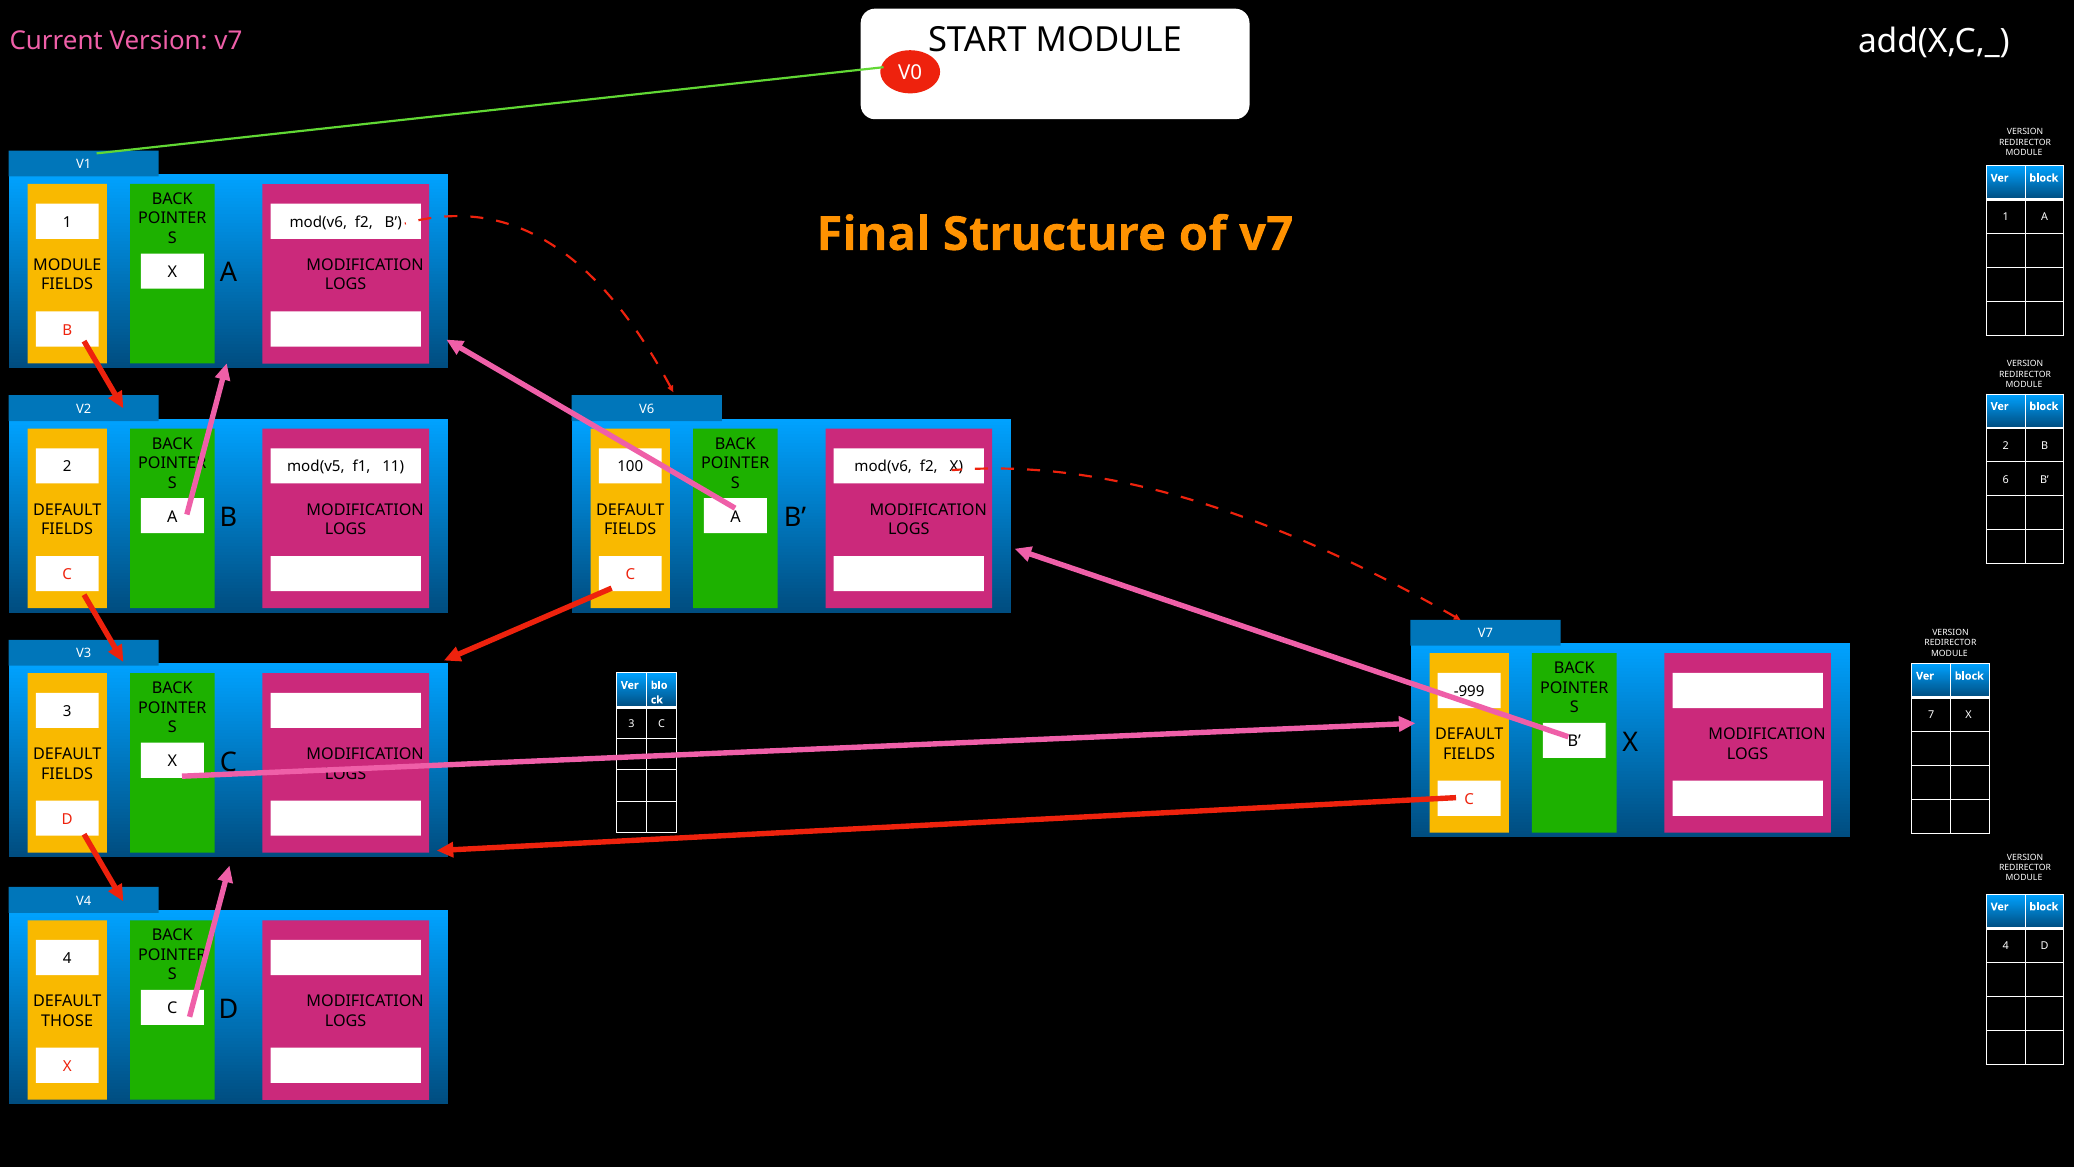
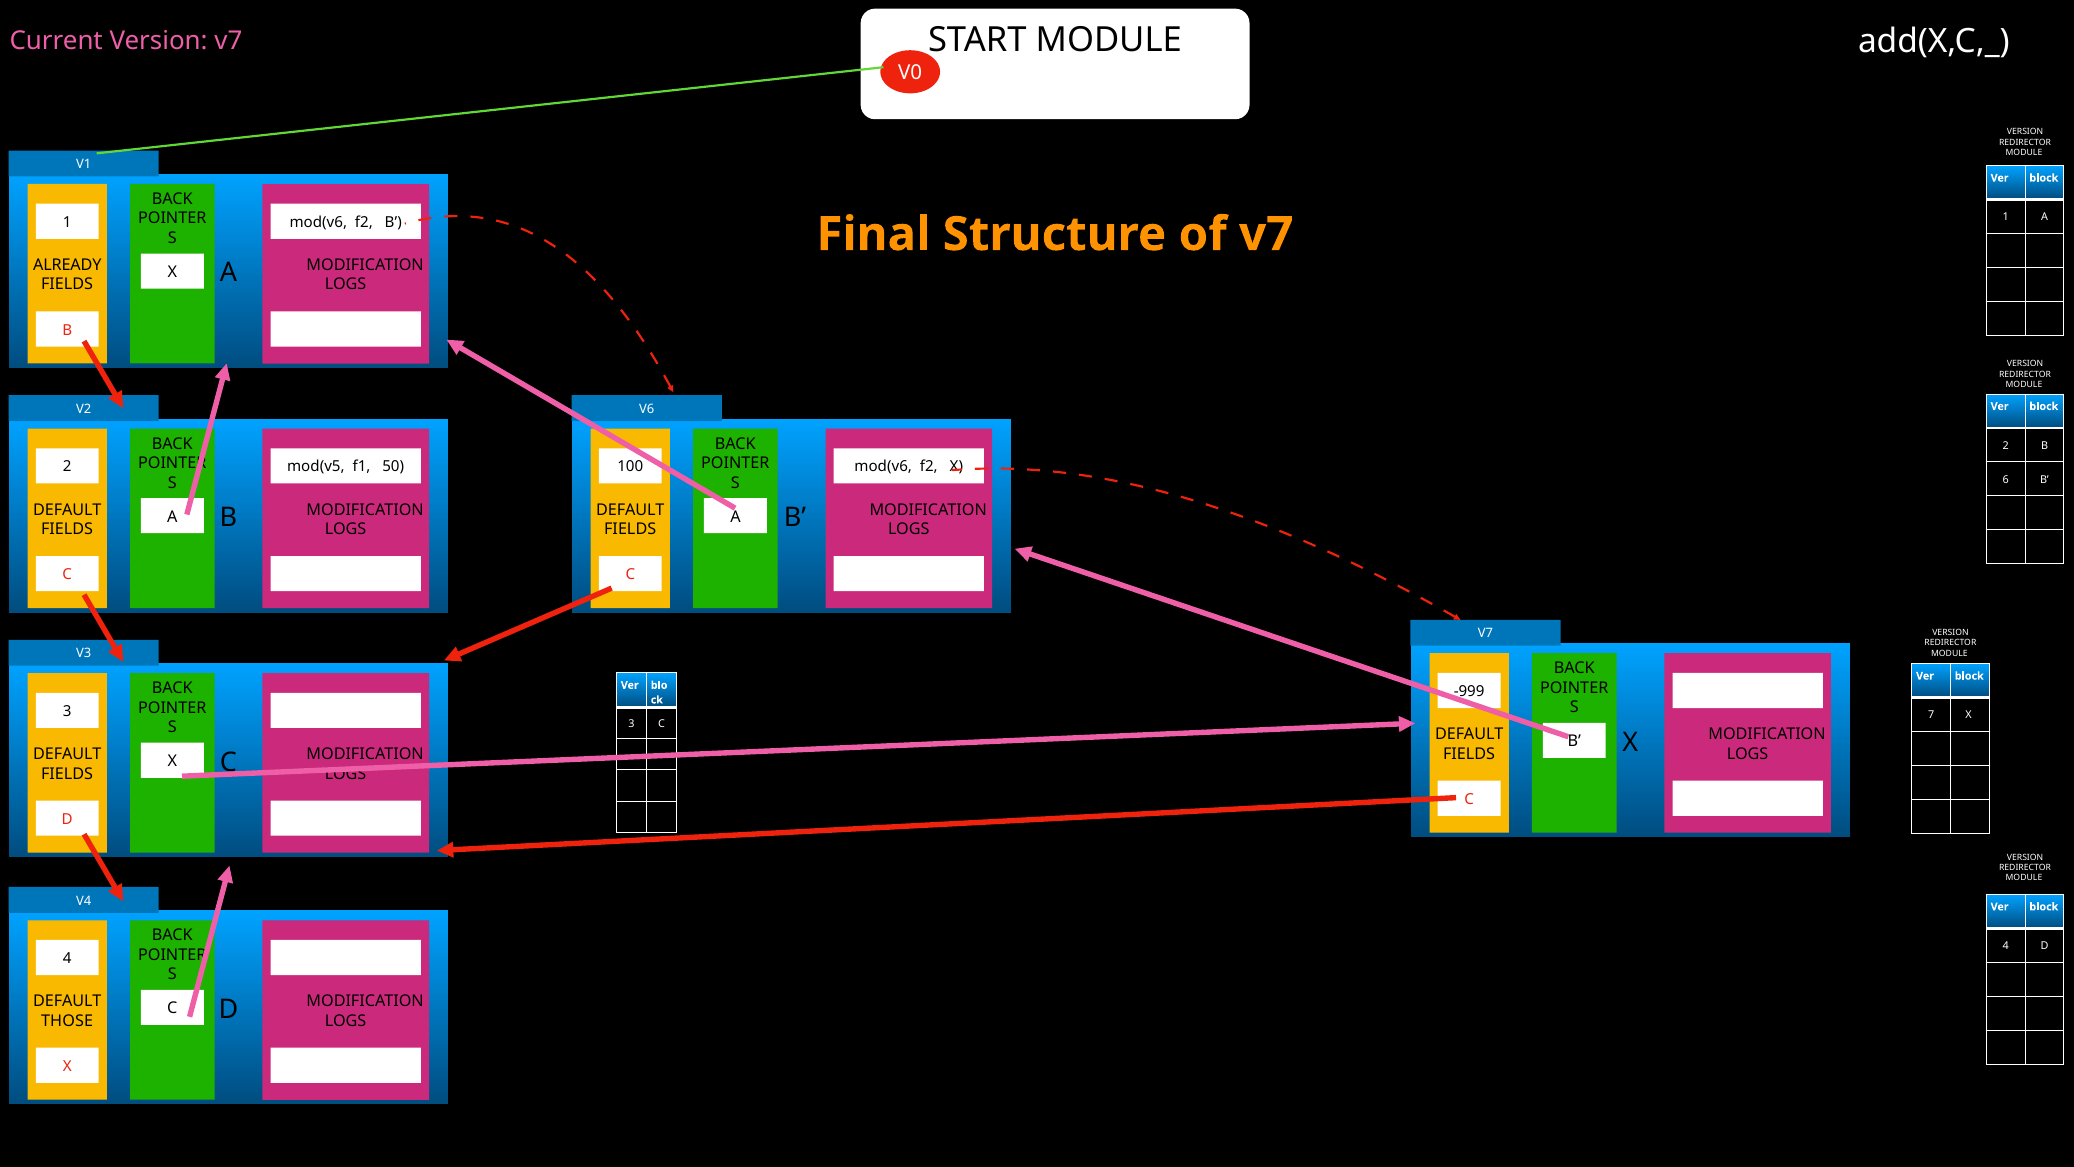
MODULE: MODULE -> ALREADY (67, 265)
11: 11 -> 50 (393, 467)
